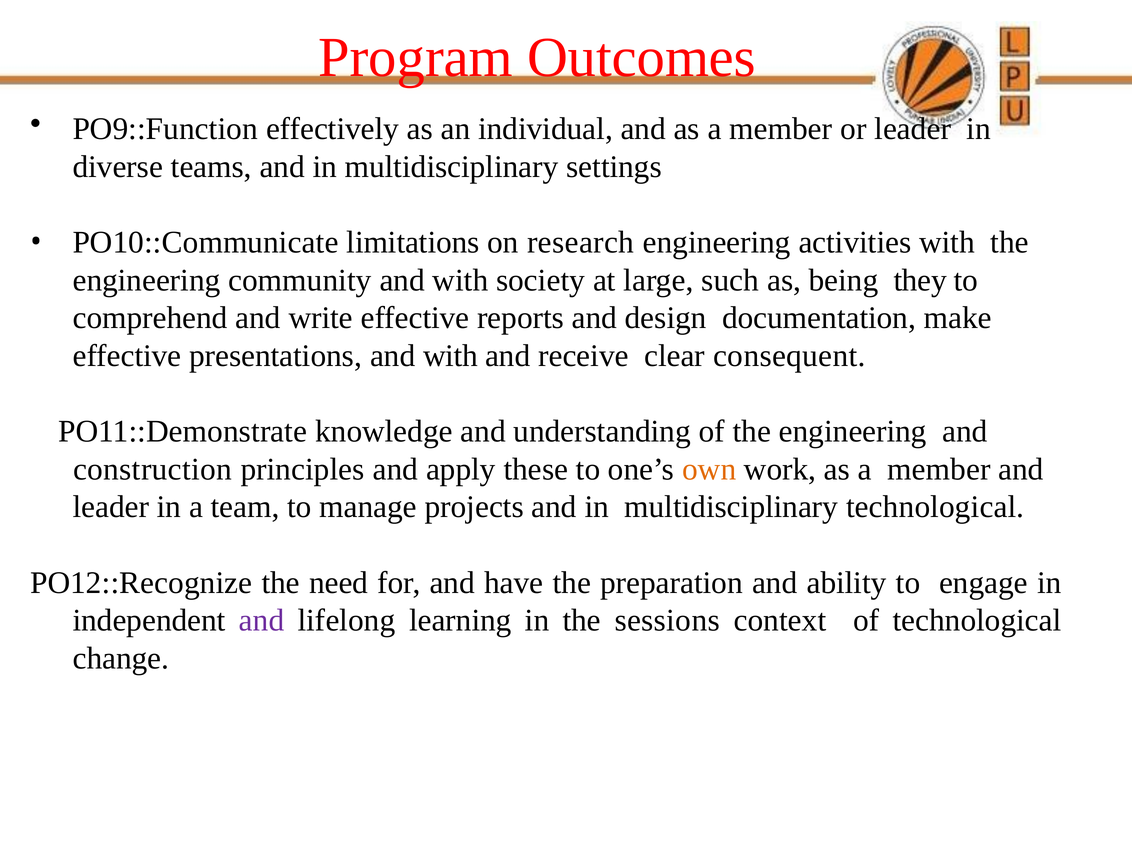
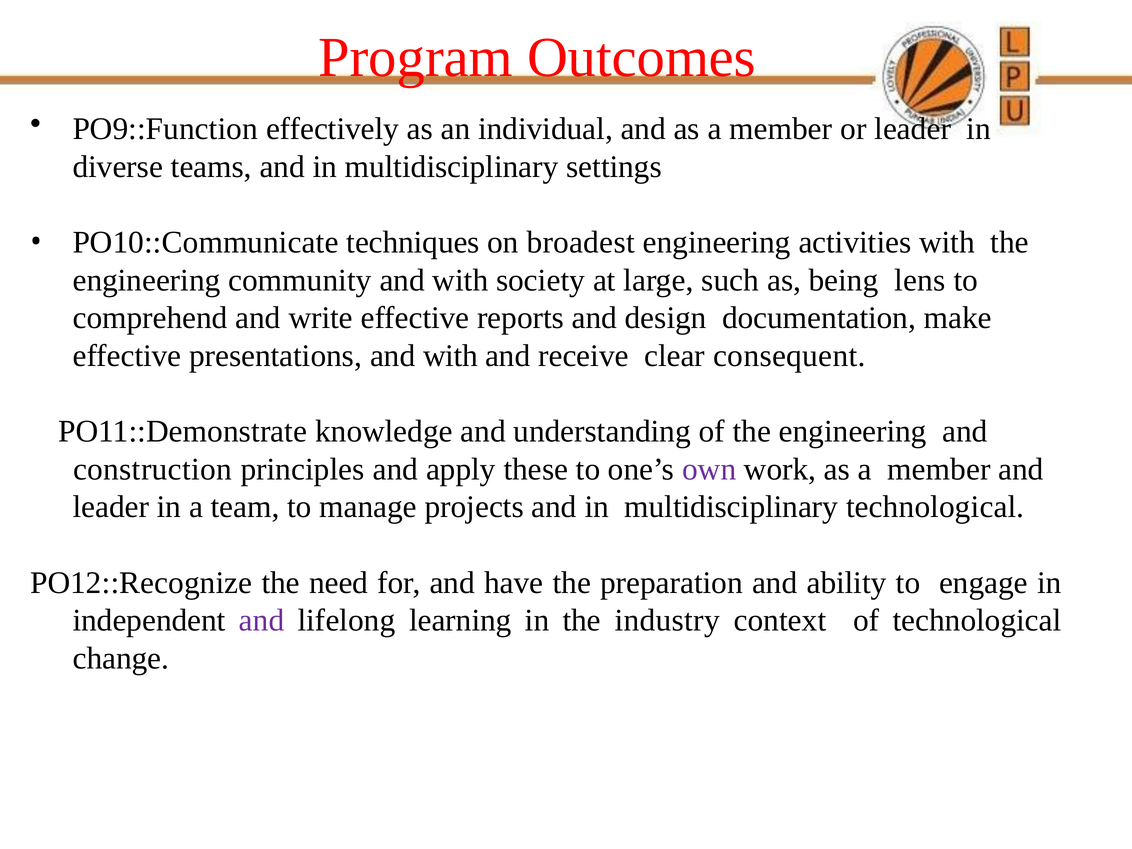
limitations: limitations -> techniques (413, 242)
research: research -> broadest (581, 242)
they: they -> lens (920, 280)
own colour: orange -> purple (709, 469)
sessions: sessions -> industry (667, 620)
